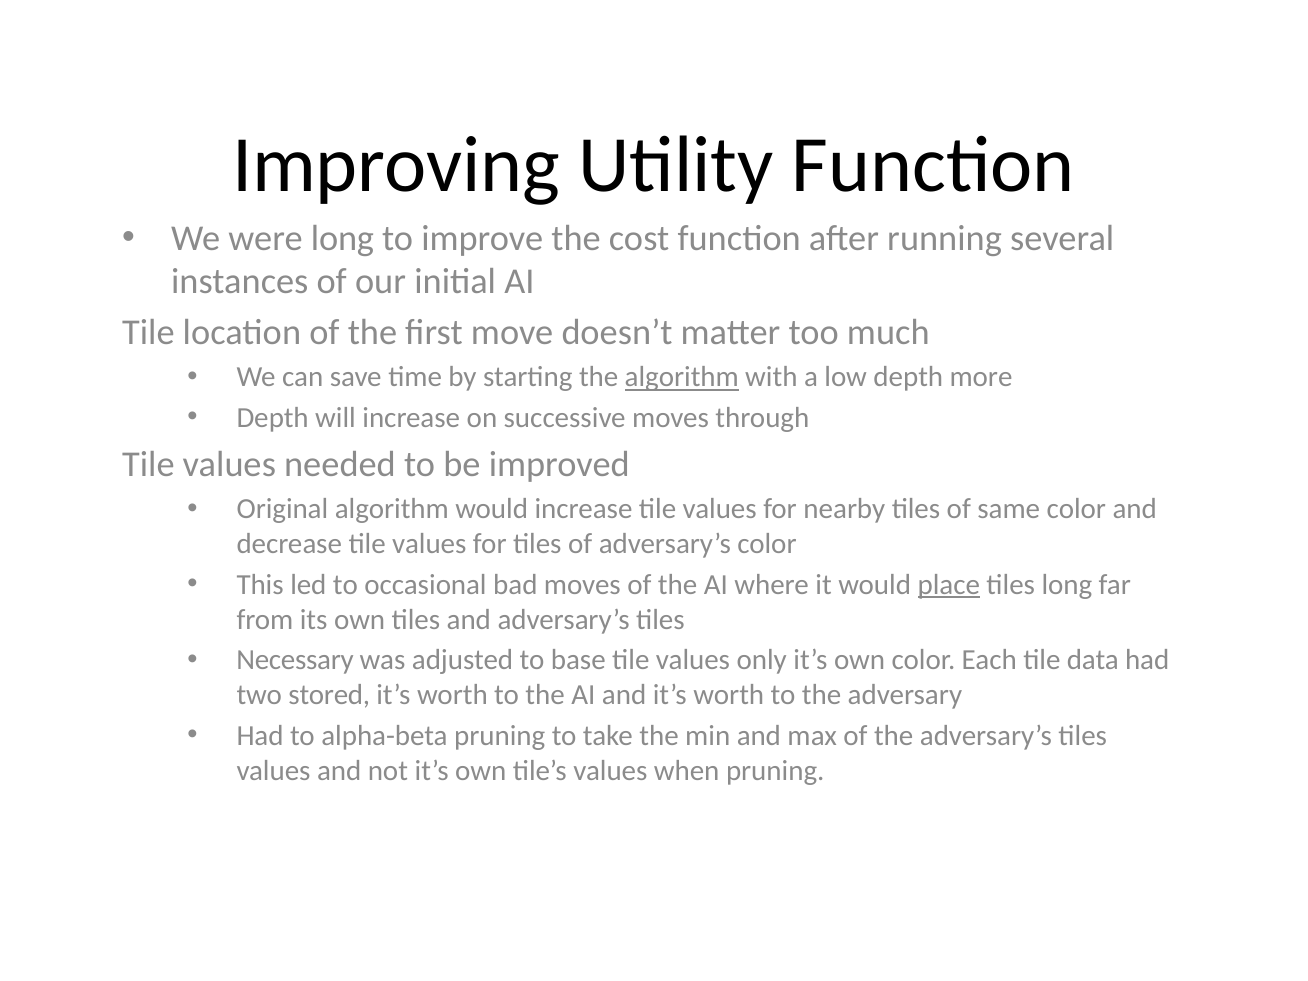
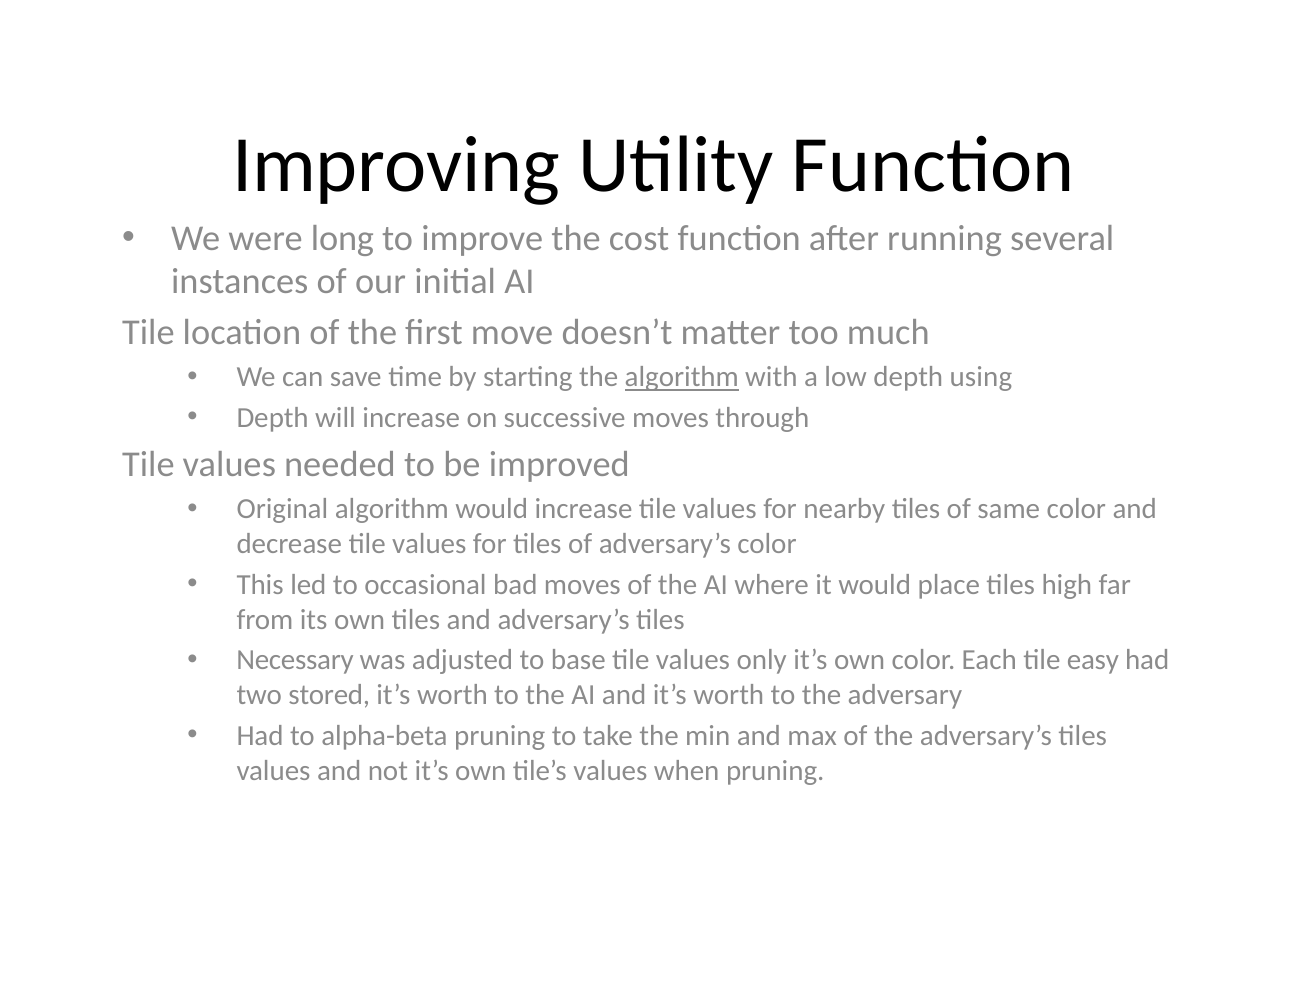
more: more -> using (981, 377)
place underline: present -> none (949, 585)
tiles long: long -> high (1067, 585)
data: data -> easy (1093, 660)
